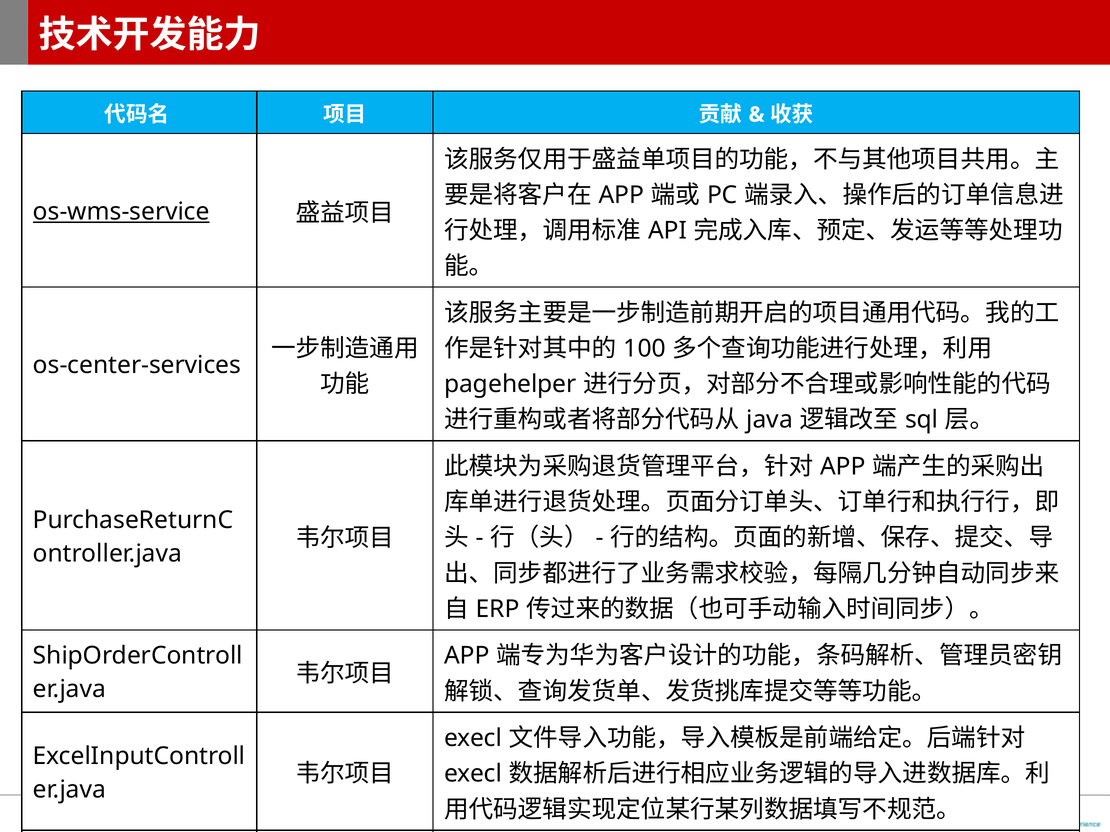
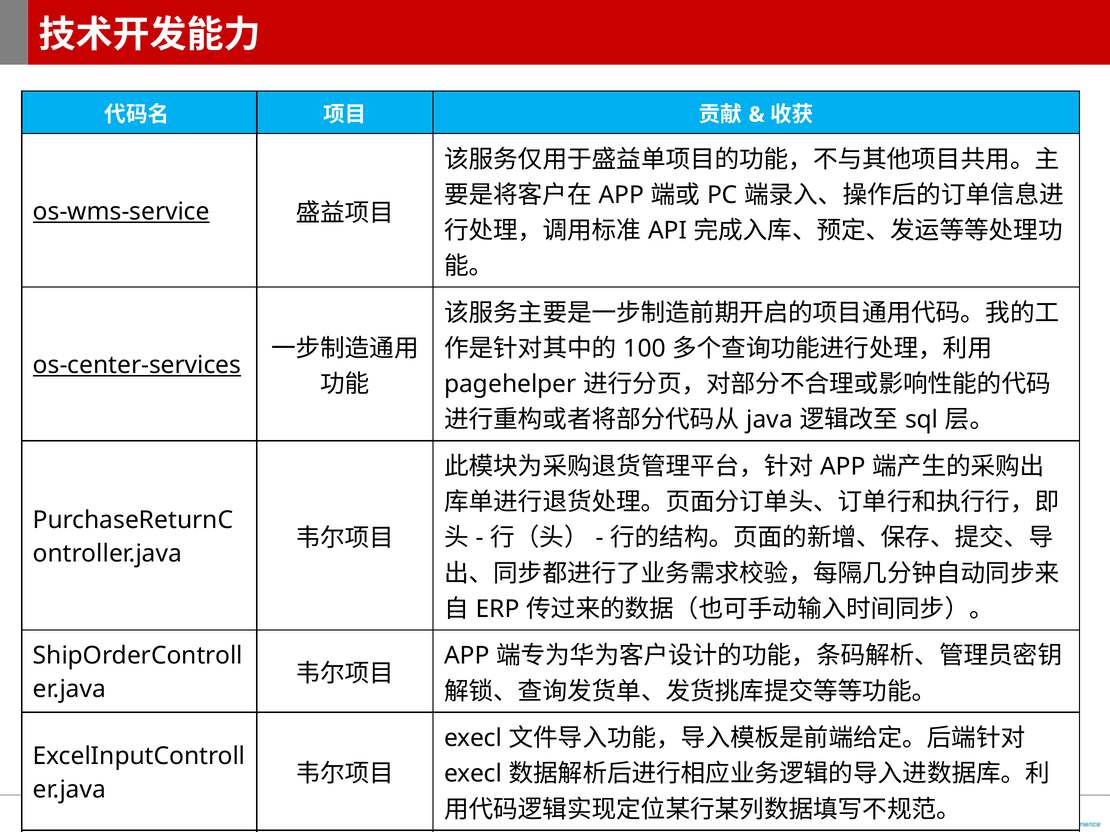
os-center-services underline: none -> present (137, 366)
